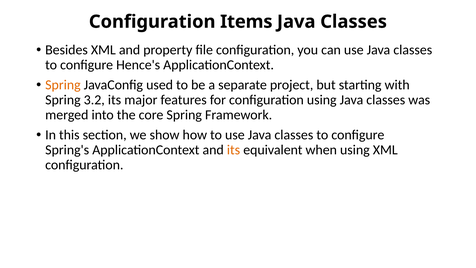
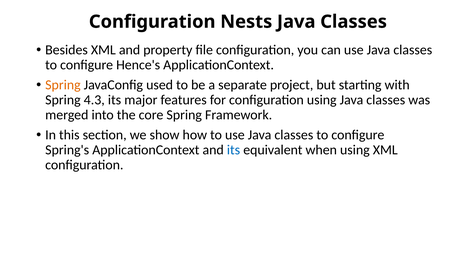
Items: Items -> Nests (246, 22)
3.2: 3.2 -> 4.3 (94, 100)
its colour: orange -> blue (234, 150)
